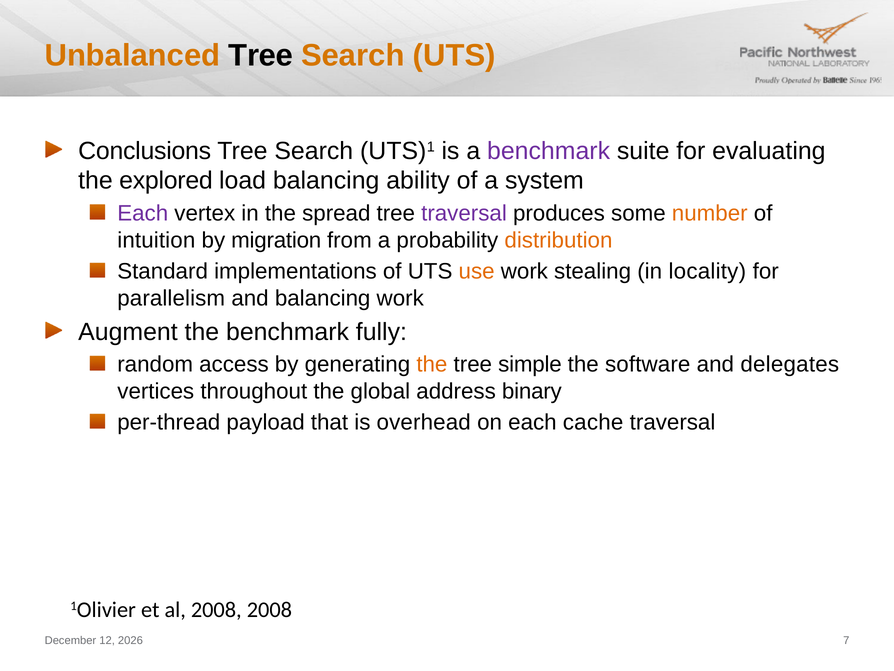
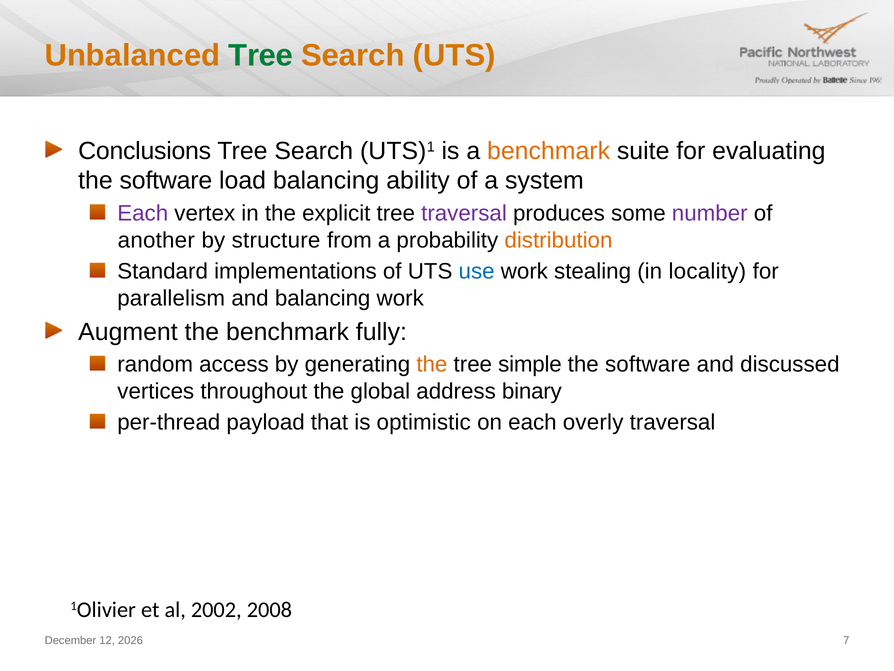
Tree colour: black -> green (261, 56)
benchmark colour: purple -> orange (549, 151)
explored: explored -> software (166, 181)
spread: spread -> explicit (336, 213)
number colour: orange -> purple (710, 213)
intuition: intuition -> another (156, 240)
migration: migration -> structure (276, 240)
use colour: orange -> blue (477, 271)
delegates: delegates -> discussed (790, 364)
overhead: overhead -> optimistic (424, 422)
cache: cache -> overly (593, 422)
al 2008: 2008 -> 2002 (216, 609)
